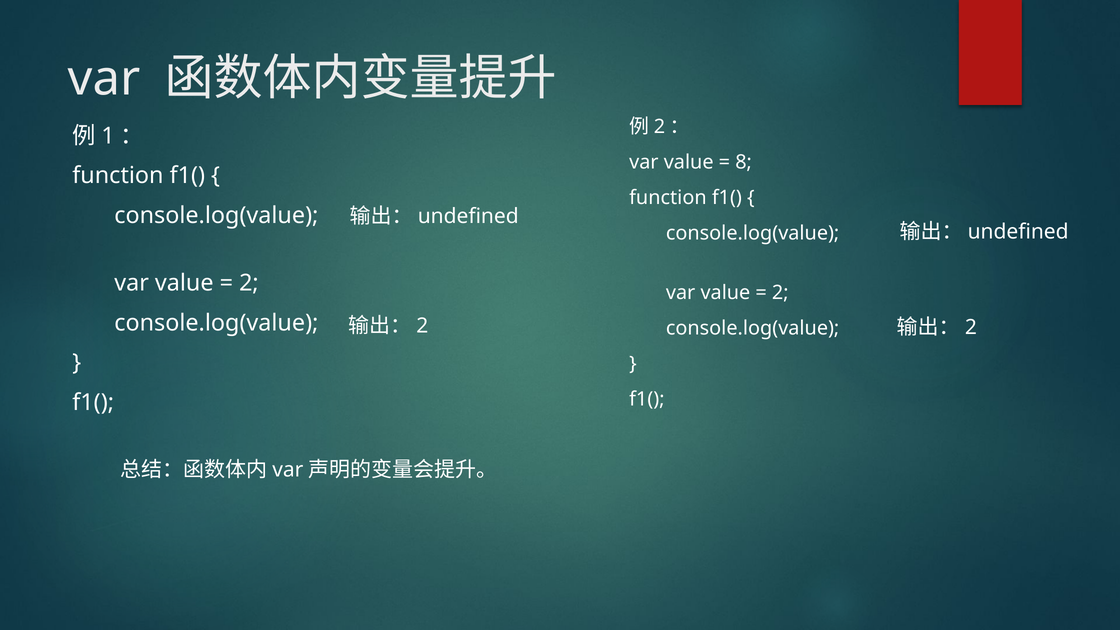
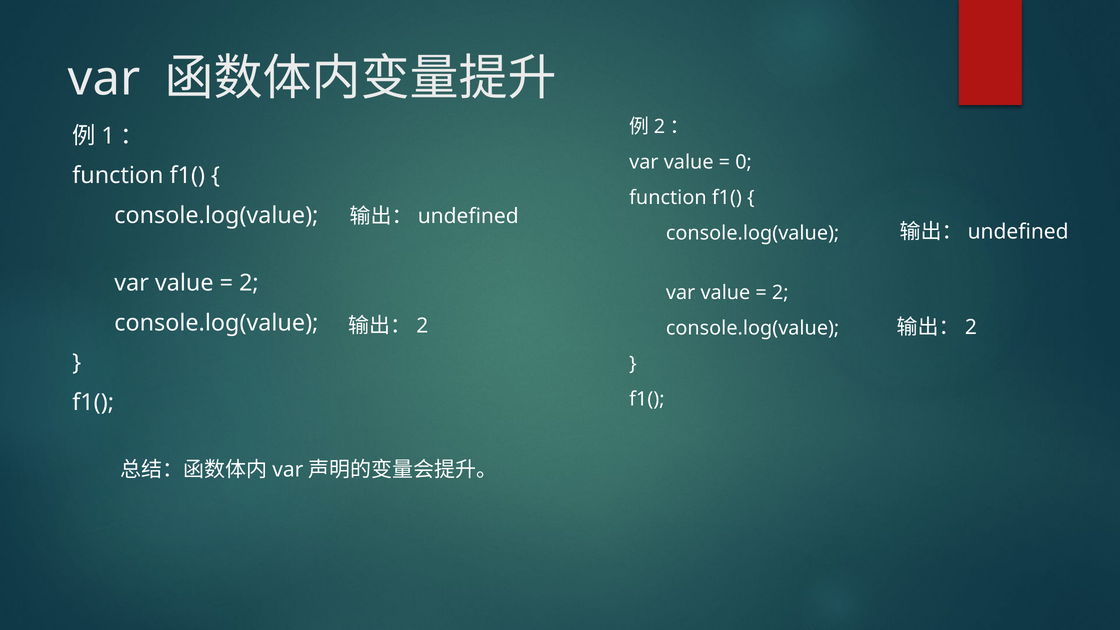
8: 8 -> 0 (744, 162)
